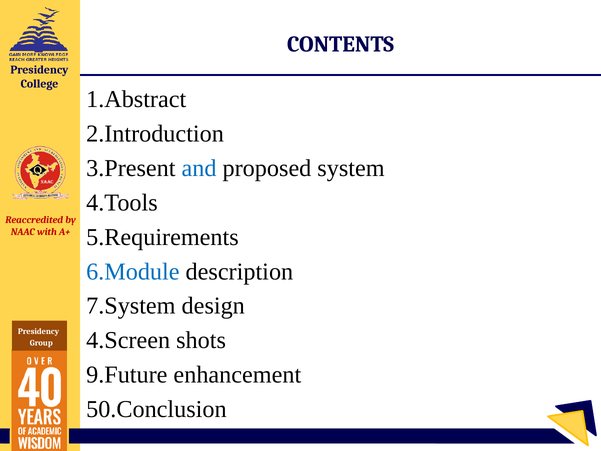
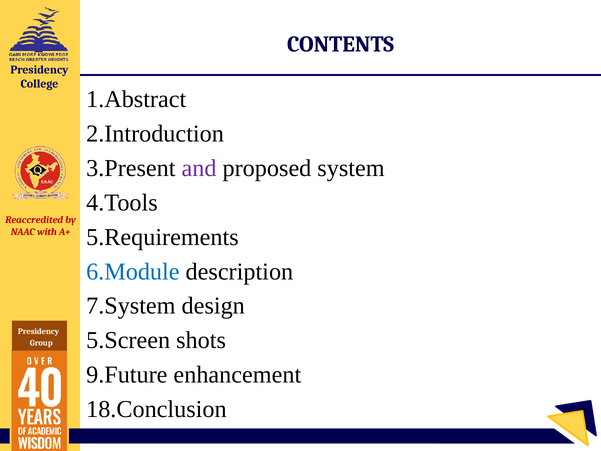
and colour: blue -> purple (199, 168)
4.Screen: 4.Screen -> 5.Screen (128, 340)
50.Conclusion: 50.Conclusion -> 18.Conclusion (156, 409)
